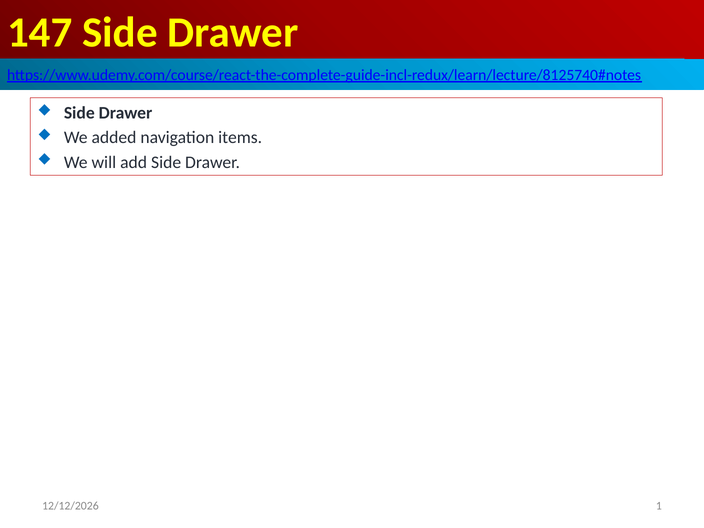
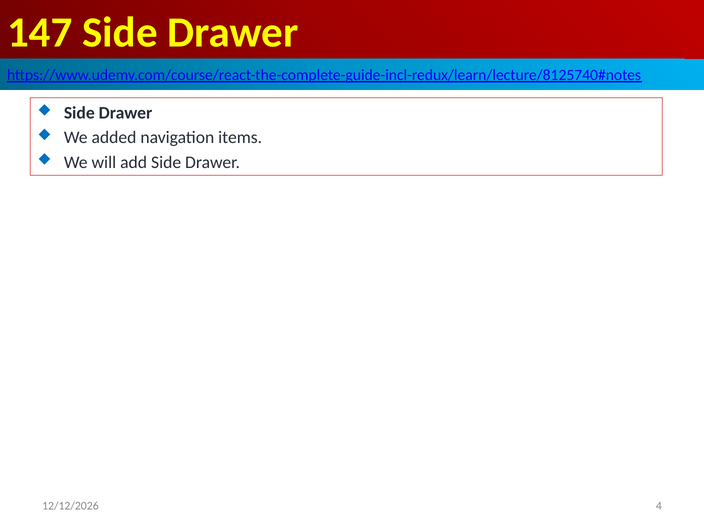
1: 1 -> 4 (659, 506)
